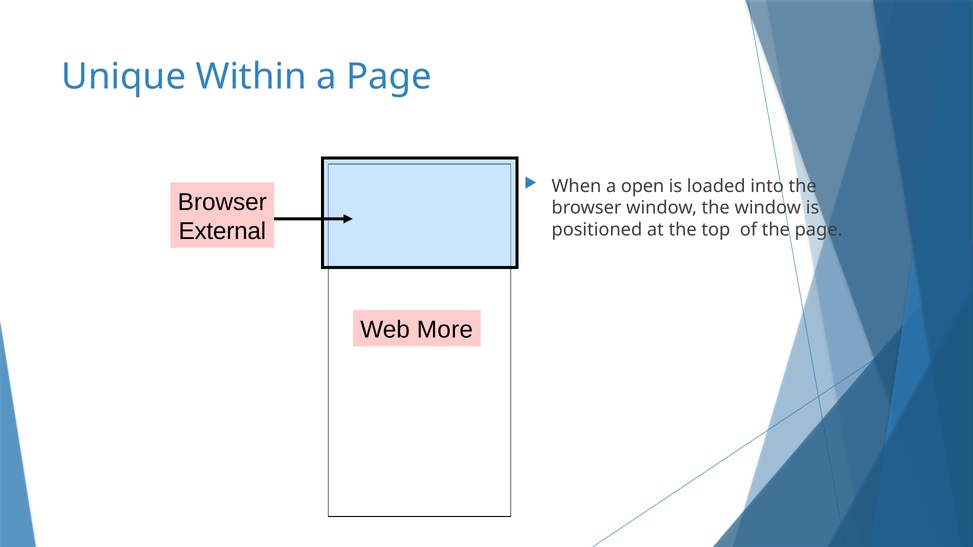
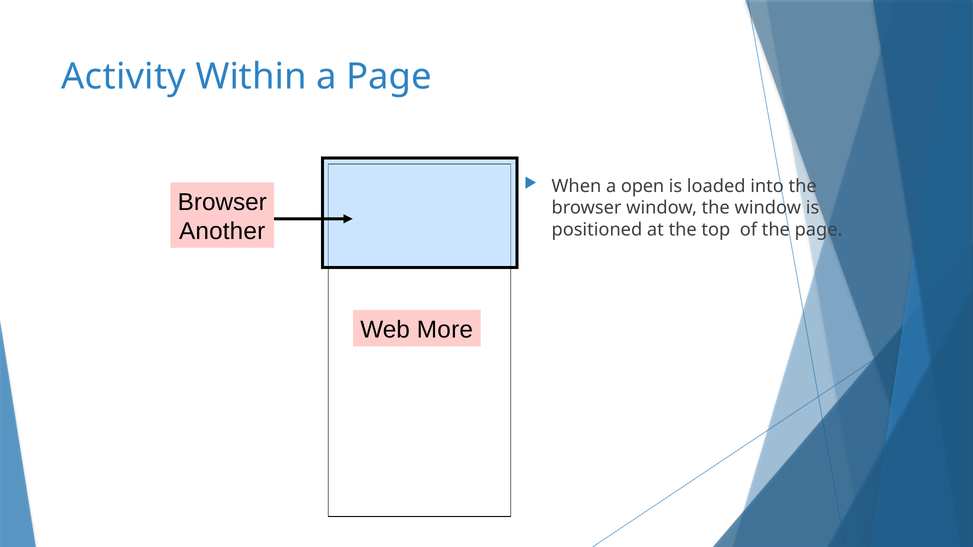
Unique: Unique -> Activity (124, 77)
External: External -> Another (222, 231)
